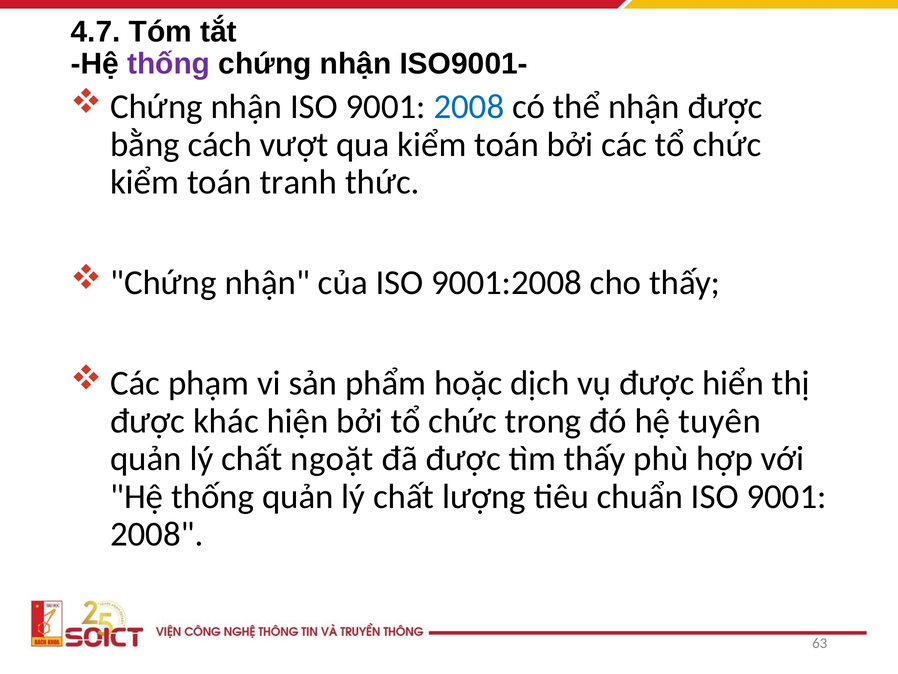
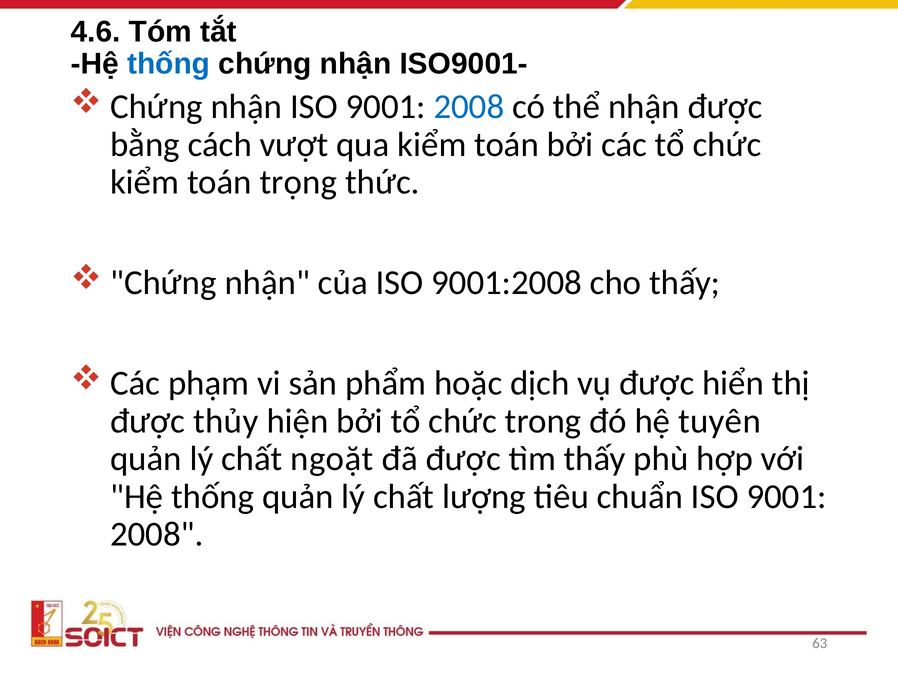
4.7: 4.7 -> 4.6 (96, 32)
thống colour: purple -> blue (169, 64)
tranh: tranh -> trọng (298, 182)
khác: khác -> thủy (226, 421)
